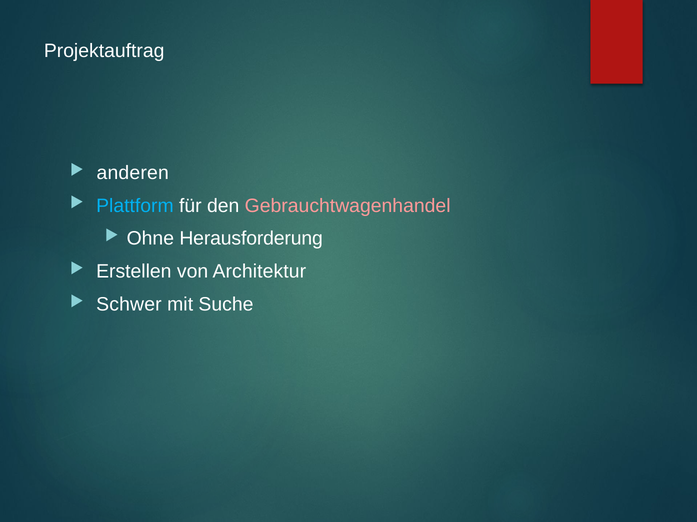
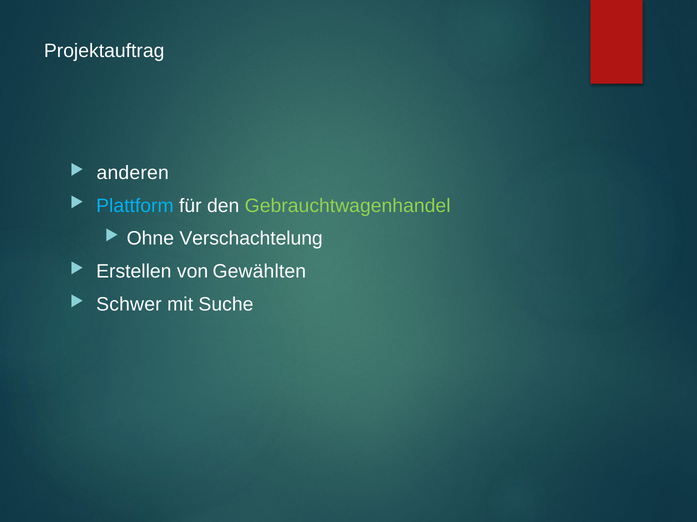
Gebrauchtwagenhandel colour: pink -> light green (348, 206)
Herausforderung: Herausforderung -> Verschachtelung (251, 239)
Architektur: Architektur -> Gewählten (259, 272)
